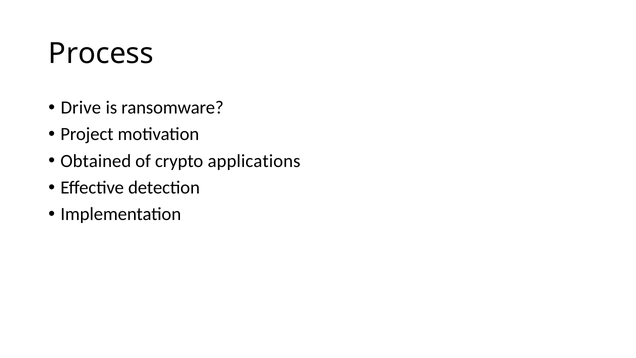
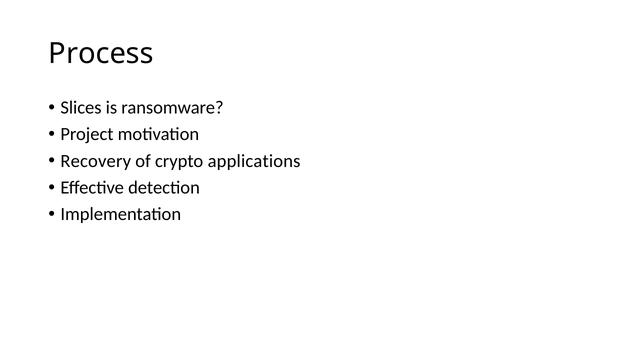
Drive: Drive -> Slices (81, 108)
Obtained: Obtained -> Recovery (96, 161)
